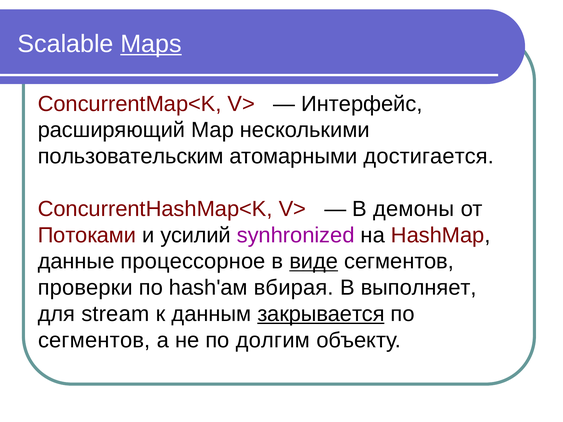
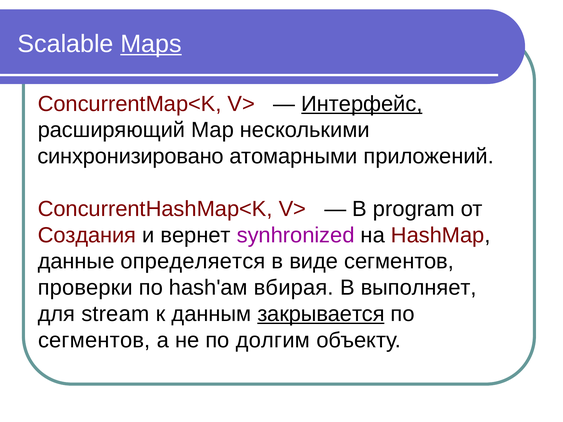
Интерфейс underline: none -> present (362, 104)
пользовательским: пользовательским -> синхронизировано (131, 156)
достигается: достигается -> приложений (429, 156)
демоны: демоны -> program (414, 209)
Потоками: Потоками -> Создания (87, 235)
усилий: усилий -> вернет (196, 235)
процессорное: процессорное -> определяется (193, 262)
виде underline: present -> none (314, 262)
